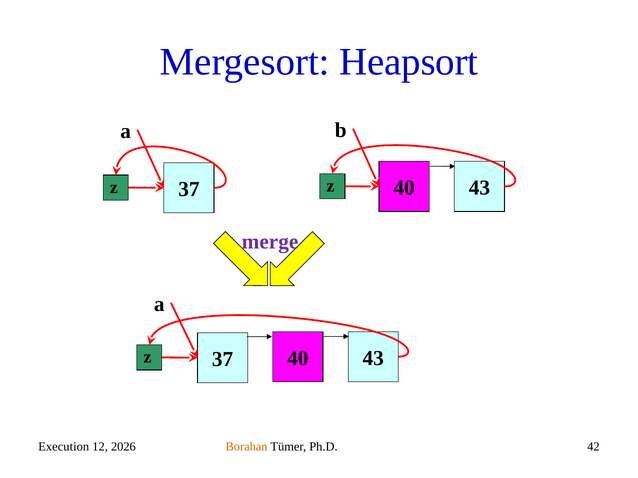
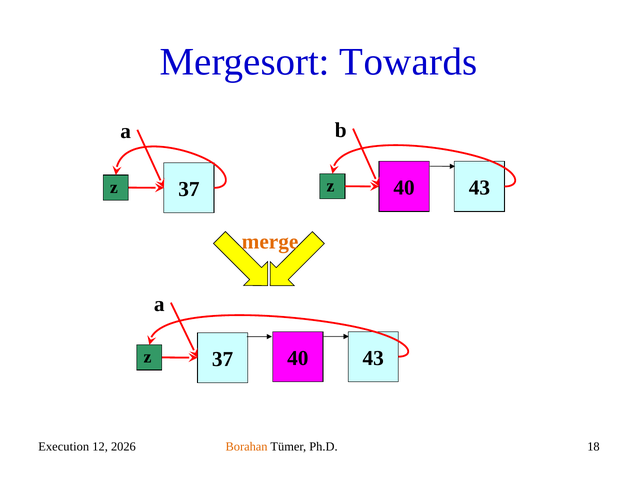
Heapsort: Heapsort -> Towards (409, 62)
merge colour: purple -> orange (270, 242)
42: 42 -> 18 (593, 447)
